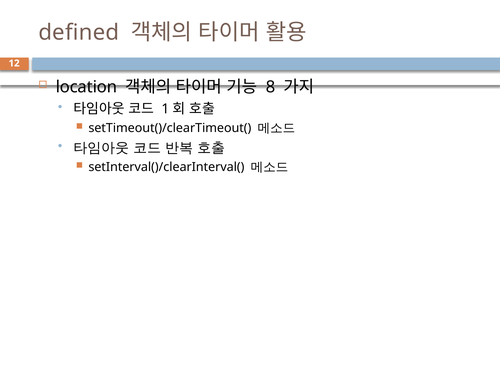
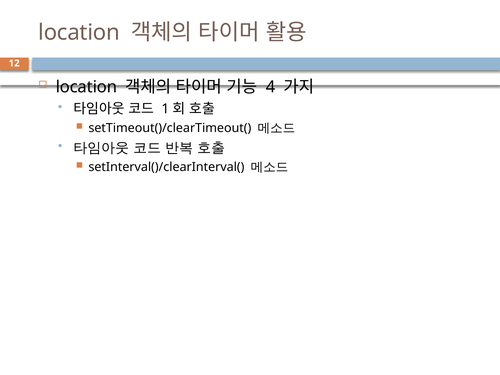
defined: defined -> location (79, 33)
8: 8 -> 4 (270, 87)
